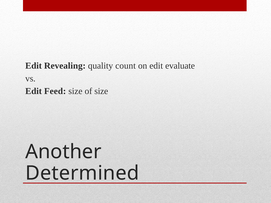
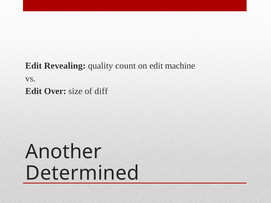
evaluate: evaluate -> machine (180, 66)
Feed: Feed -> Over (55, 91)
of size: size -> diff (101, 91)
